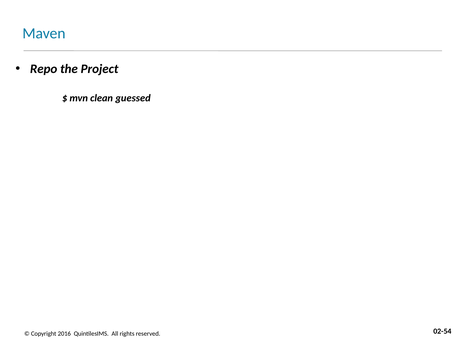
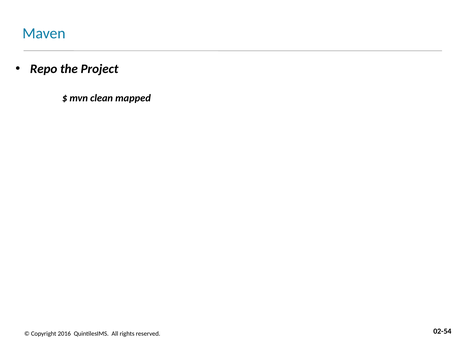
guessed: guessed -> mapped (133, 98)
